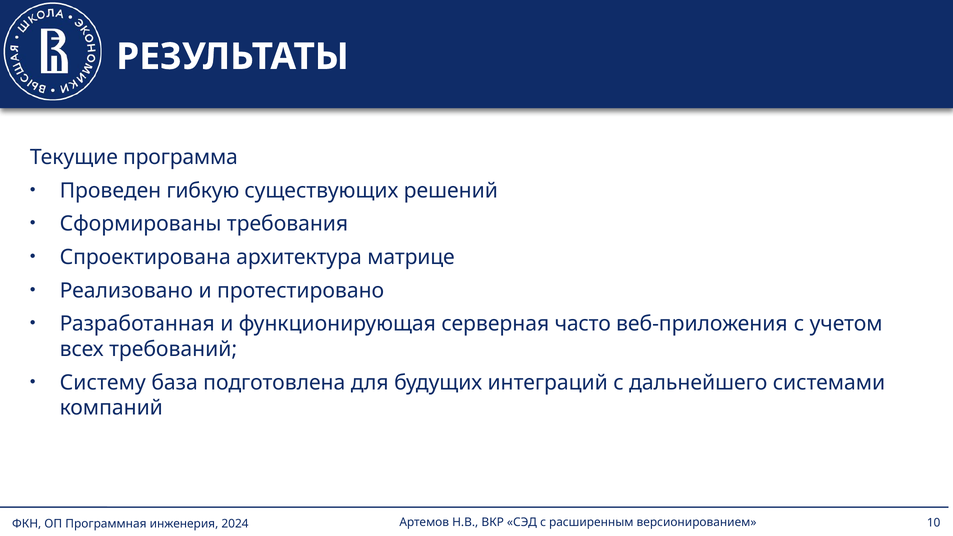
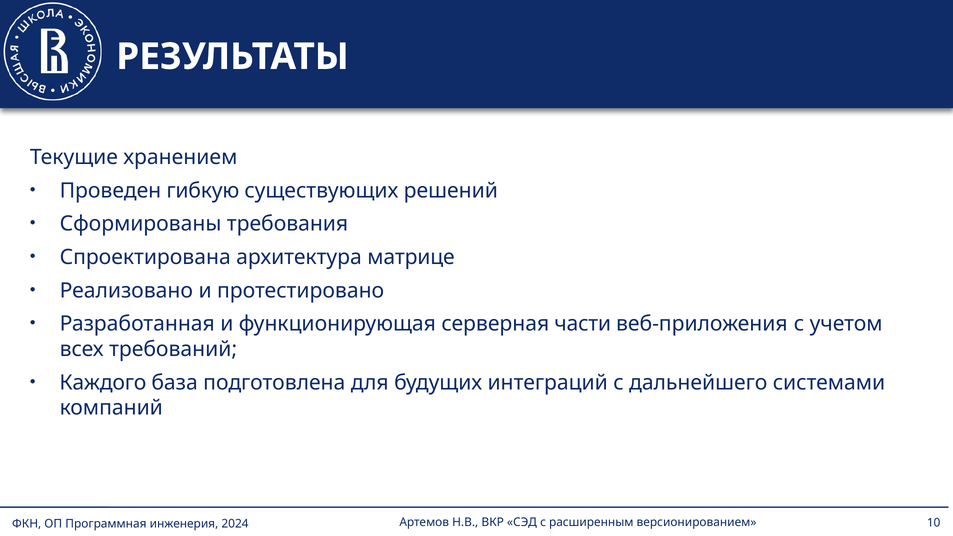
программа: программа -> хранением (180, 157)
часто: часто -> части (583, 324)
Систему: Систему -> Каждого (103, 383)
